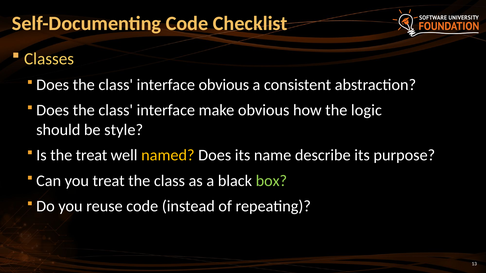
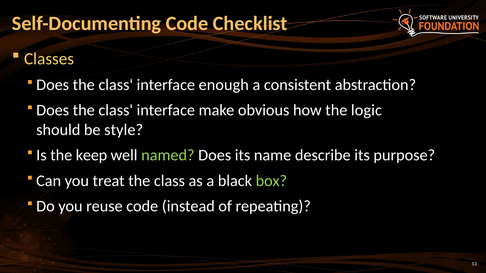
interface obvious: obvious -> enough (224, 85)
the treat: treat -> keep (92, 155)
named colour: yellow -> light green (168, 155)
